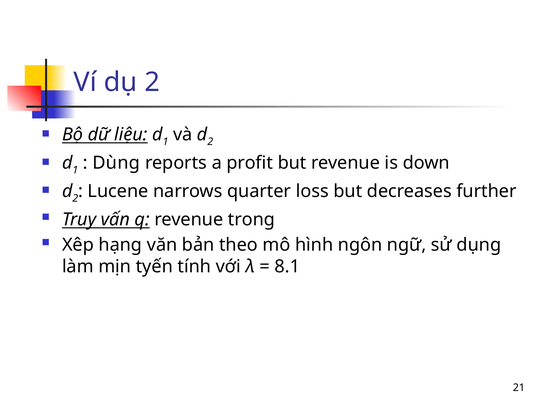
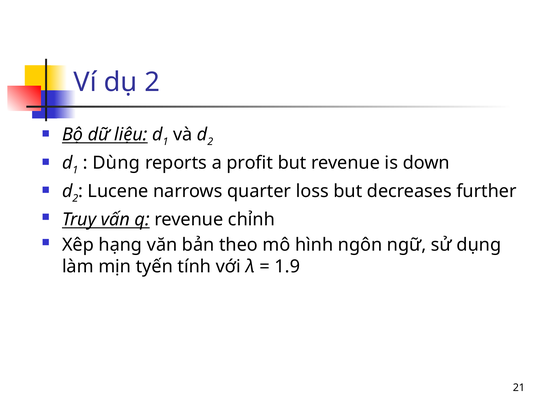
trong: trong -> chỉnh (251, 219)
8.1: 8.1 -> 1.9 (287, 266)
